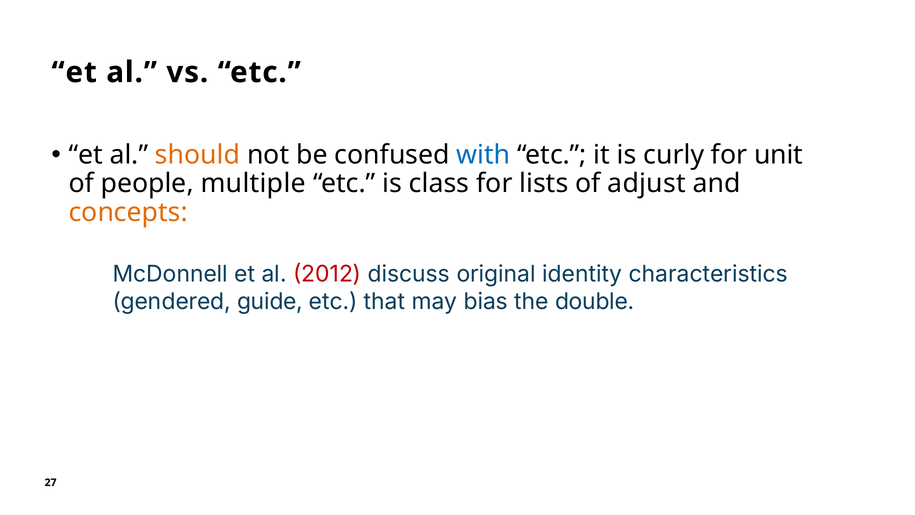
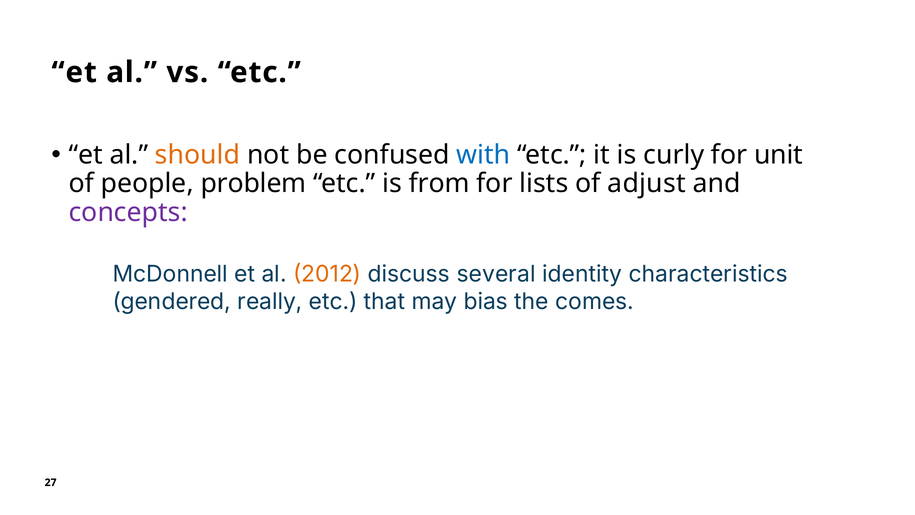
multiple: multiple -> problem (254, 184)
class: class -> from (439, 184)
concepts colour: orange -> purple (128, 212)
2012 colour: red -> orange (327, 274)
original: original -> several (496, 274)
guide: guide -> really (270, 302)
double: double -> comes (595, 302)
